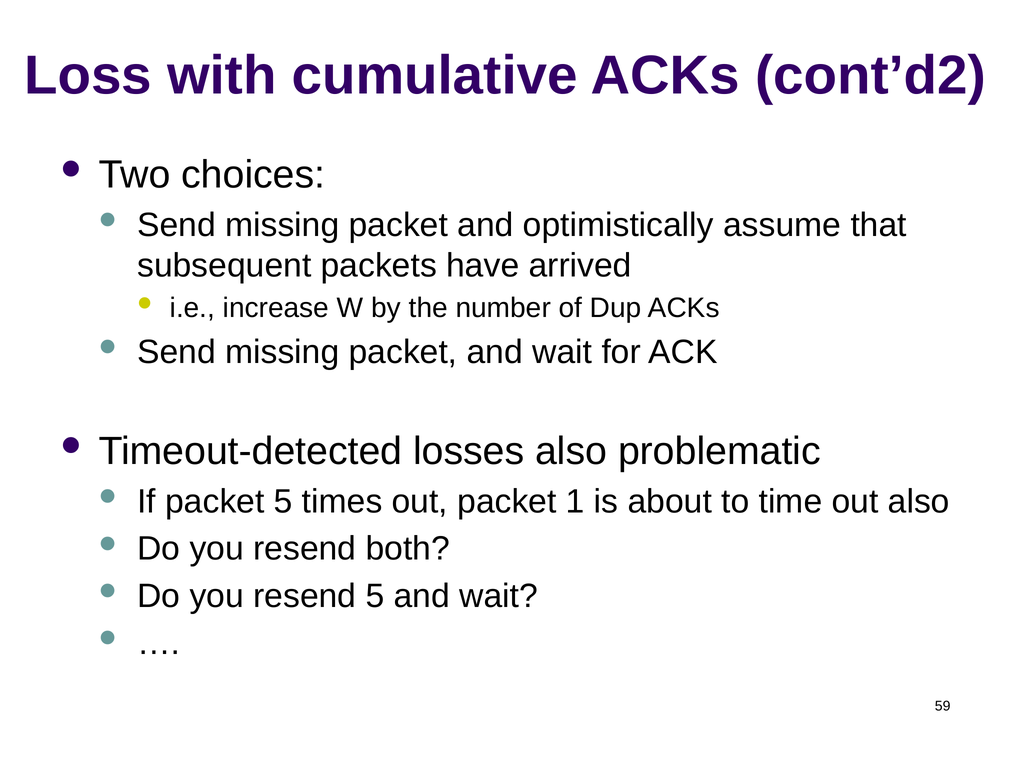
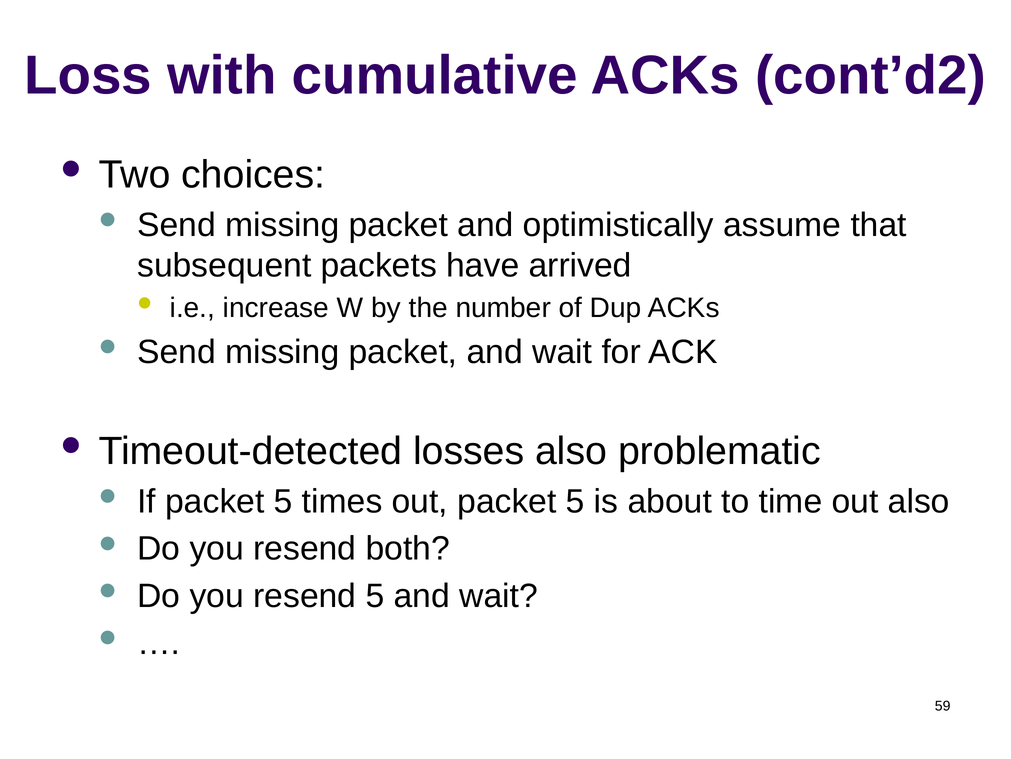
out packet 1: 1 -> 5 (575, 501)
